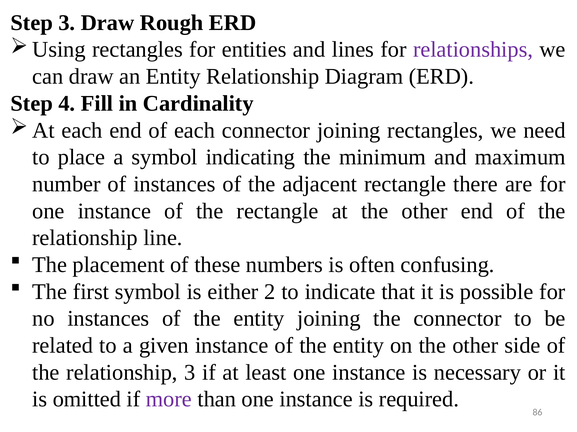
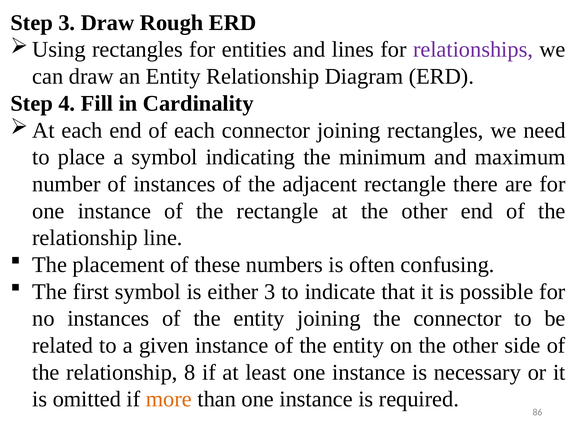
either 2: 2 -> 3 (270, 292)
relationship 3: 3 -> 8 (190, 373)
more colour: purple -> orange (169, 400)
